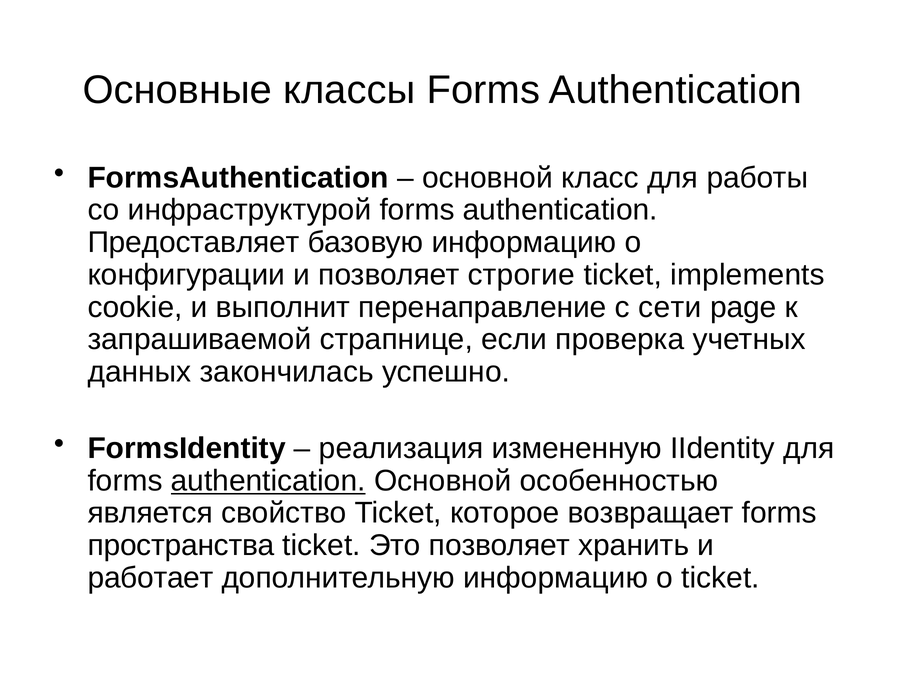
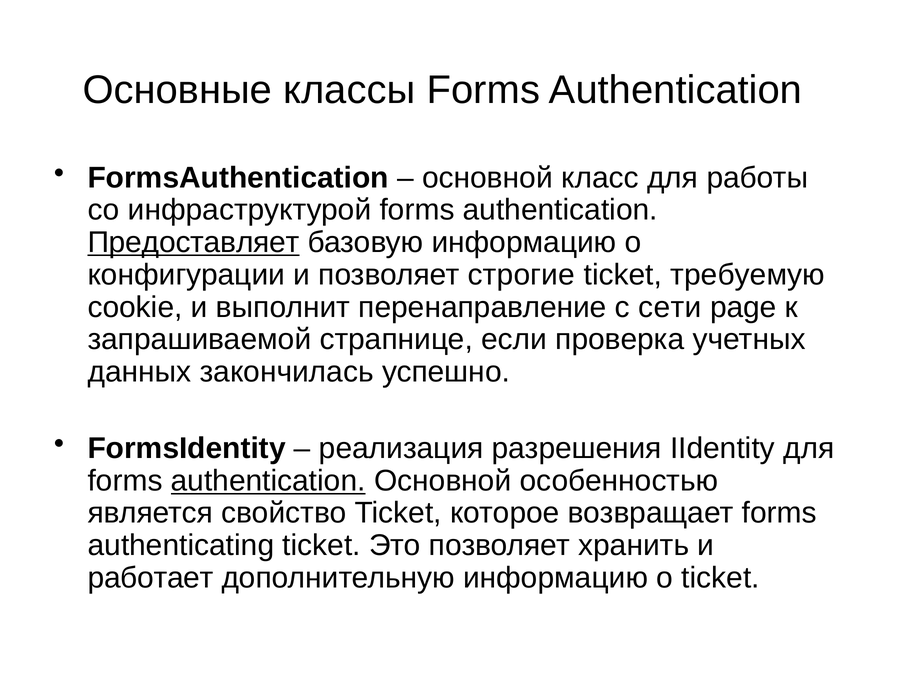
Предоставляет underline: none -> present (194, 243)
implements: implements -> требуемую (748, 275)
измененную: измененную -> разрешения (577, 449)
пространства: пространства -> authenticating (181, 546)
